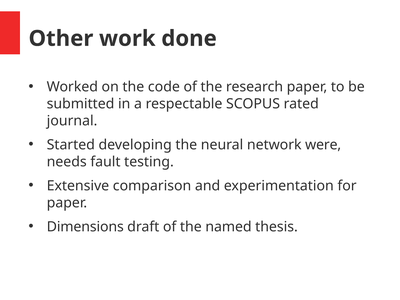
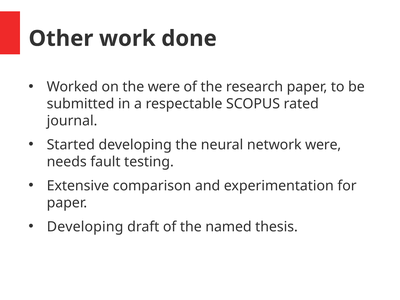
the code: code -> were (164, 87)
Dimensions: Dimensions -> Developing (85, 227)
